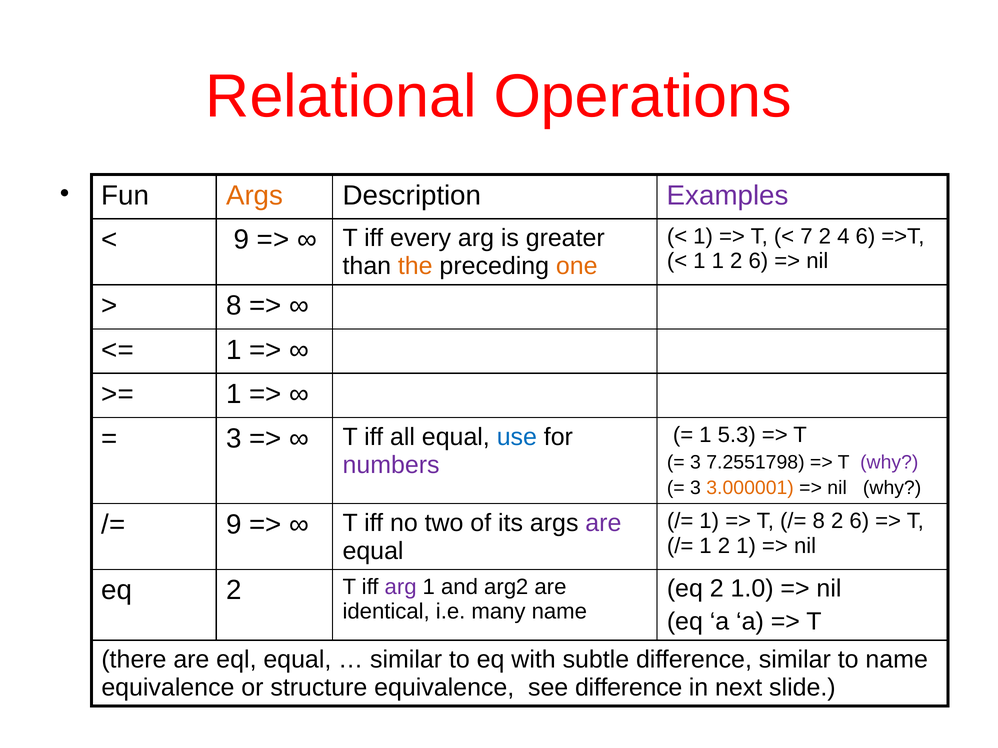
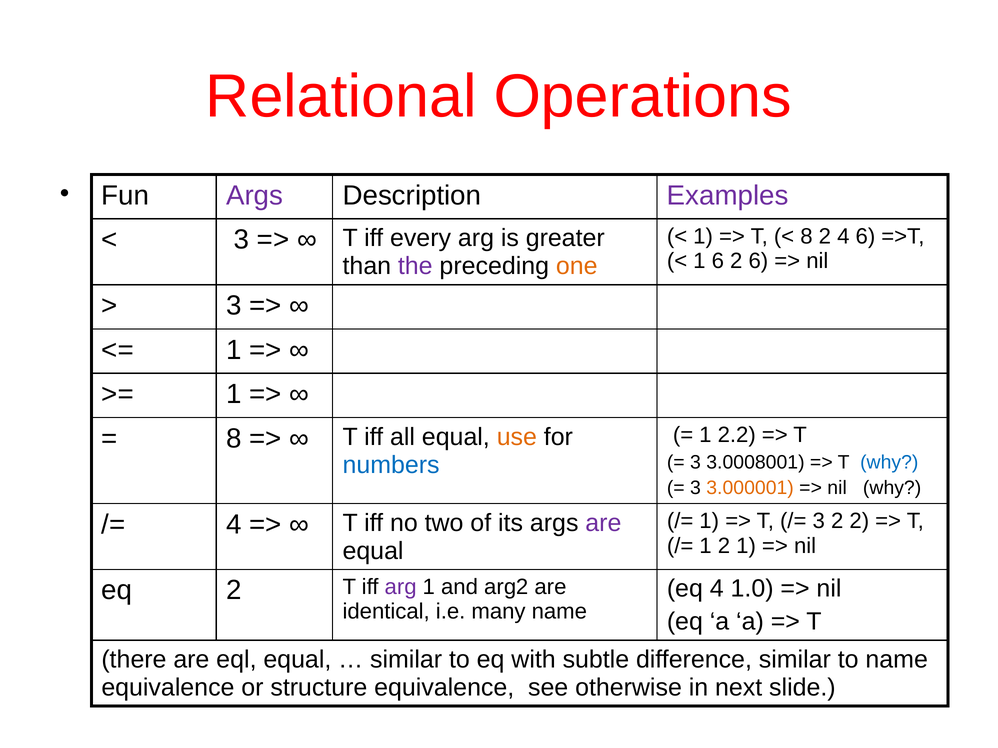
Args colour: orange -> purple (255, 196)
7: 7 -> 8 (806, 237)
9: 9 -> 3 (242, 240)
1 1: 1 -> 6 (718, 261)
the colour: orange -> purple (415, 266)
8: 8 -> 3 (234, 306)
5.3: 5.3 -> 2.2 (737, 435)
3: 3 -> 8 (234, 439)
use colour: blue -> orange (517, 437)
numbers colour: purple -> blue (391, 465)
7.2551798: 7.2551798 -> 3.0008001 (755, 463)
why colour: purple -> blue (889, 463)
8: 8 -> 3 (819, 522)
6: 6 -> 2 (859, 522)
9: 9 -> 4 (234, 525)
2: 2 -> 4 (717, 589)
see difference: difference -> otherwise (629, 688)
